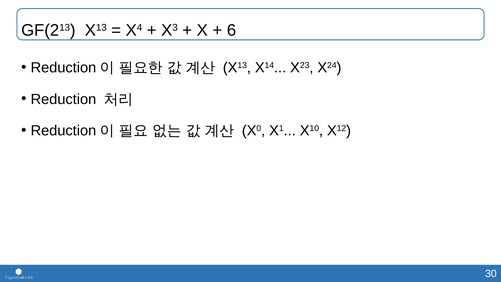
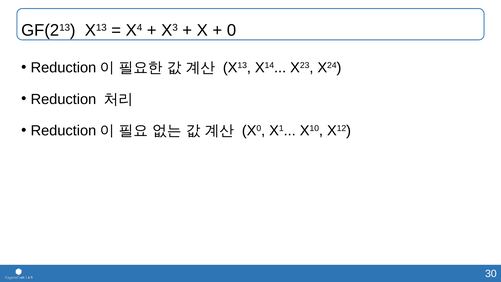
6: 6 -> 0 (231, 30)
